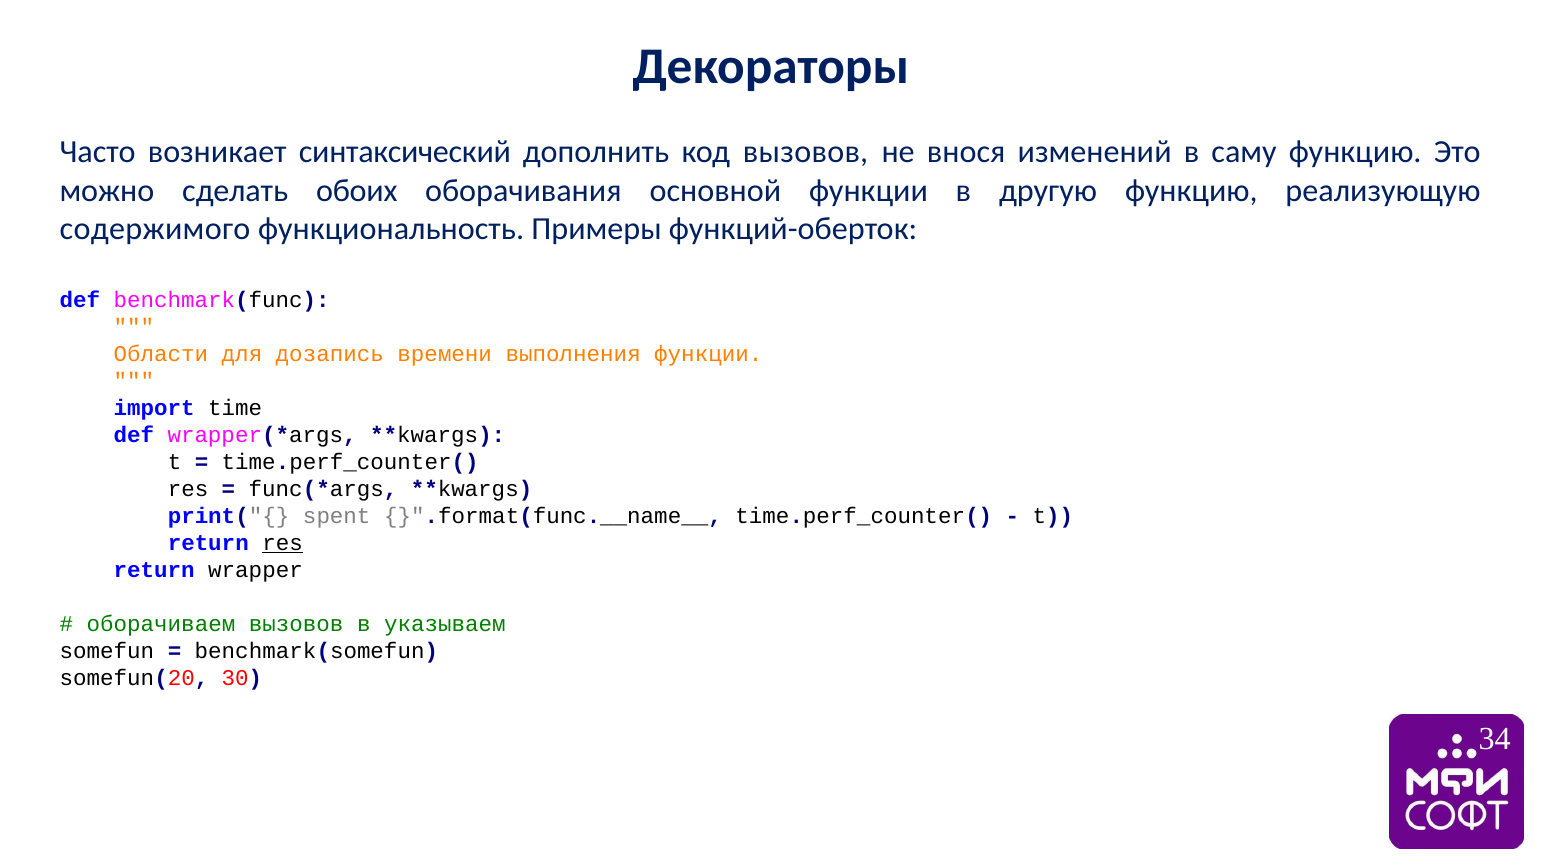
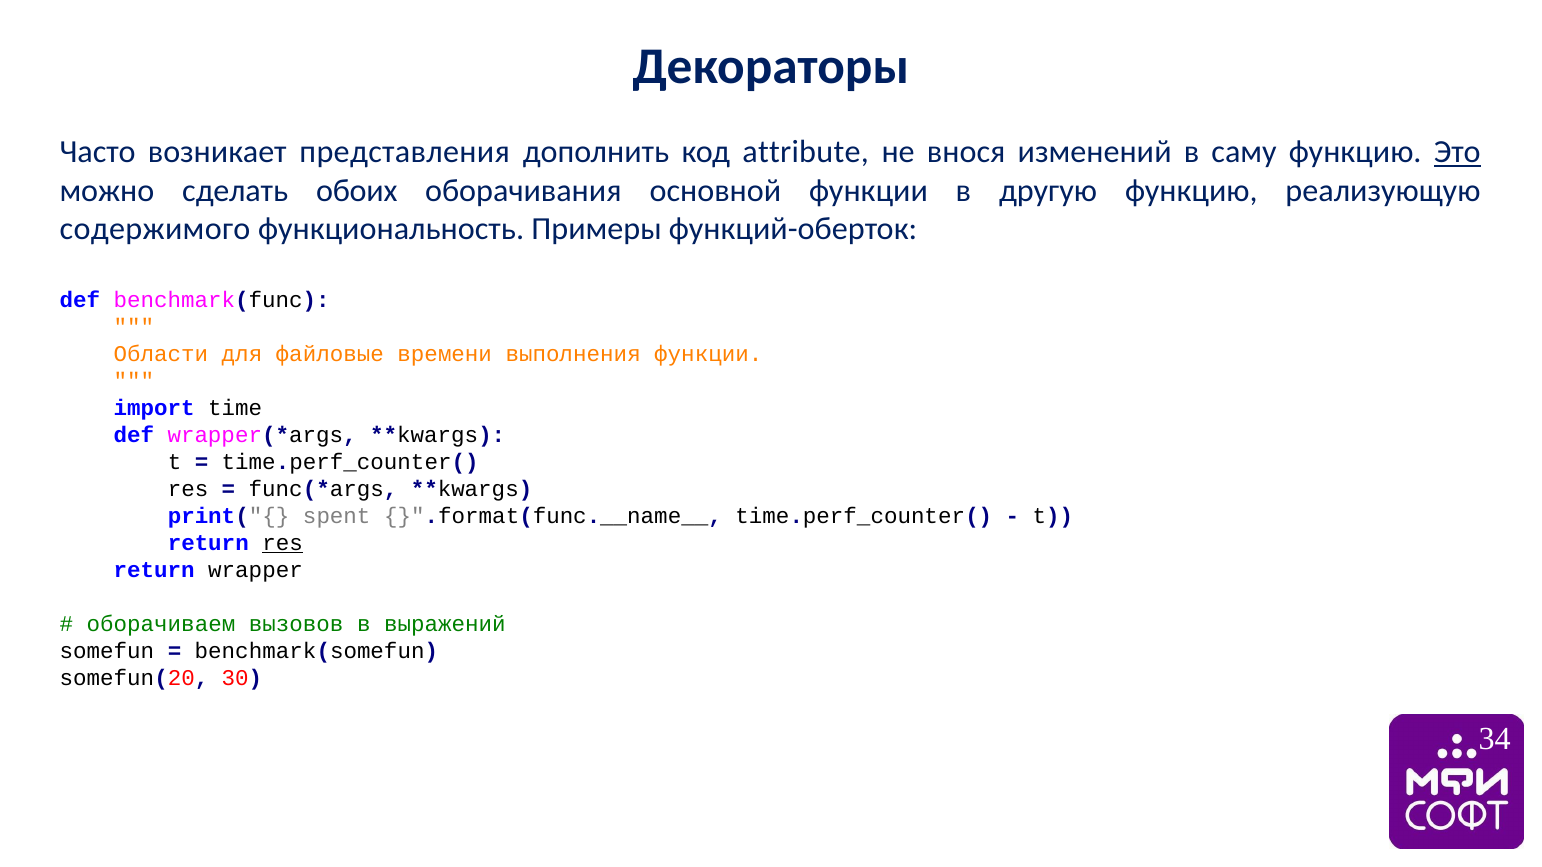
синтаксический: синтаксический -> представления (405, 152)
код вызовов: вызовов -> attribute (806, 152)
Это underline: none -> present (1457, 152)
дозапись: дозапись -> файловые (330, 354)
указываем: указываем -> выражений (445, 624)
